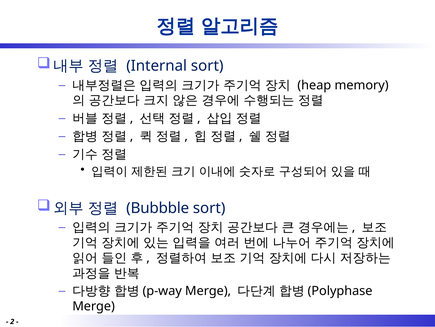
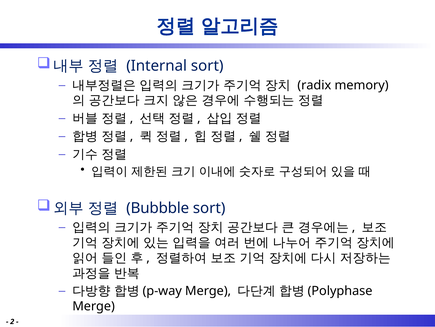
heap: heap -> radix (314, 85)
